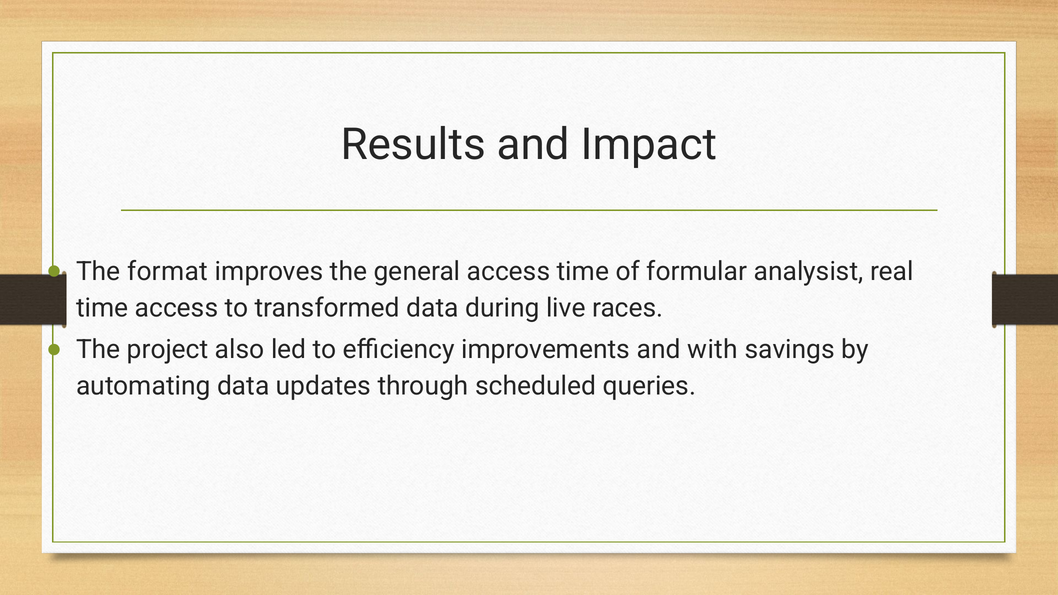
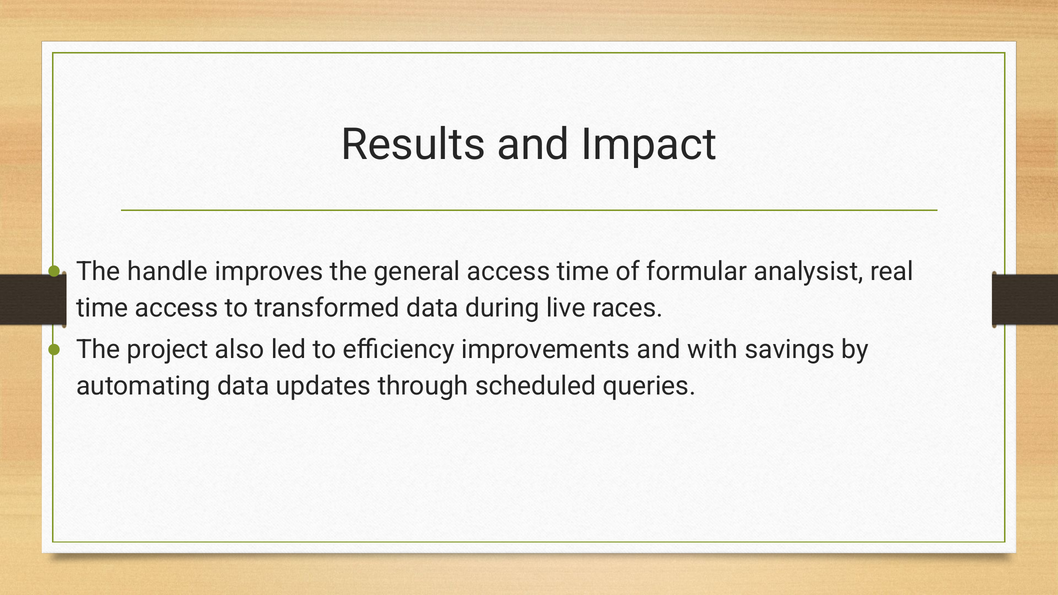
format: format -> handle (168, 272)
